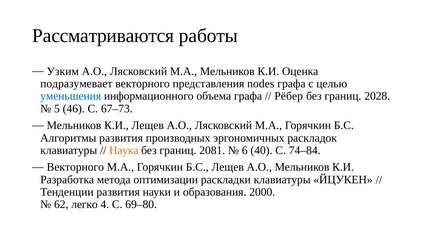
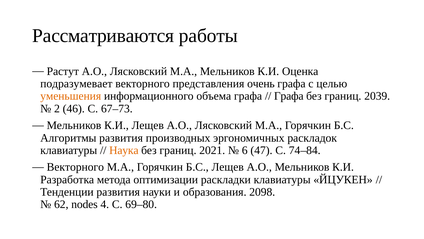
Узким: Узким -> Растут (63, 71)
nodes: nodes -> очень (261, 84)
уменьшения colour: blue -> orange (71, 96)
Рёбер: Рёбер -> Графа (289, 96)
2028: 2028 -> 2039 (377, 96)
5: 5 -> 2 (57, 108)
2081: 2081 -> 2021 (212, 150)
40: 40 -> 47 (261, 150)
2000: 2000 -> 2098 (262, 192)
легко: легко -> nodes (84, 204)
